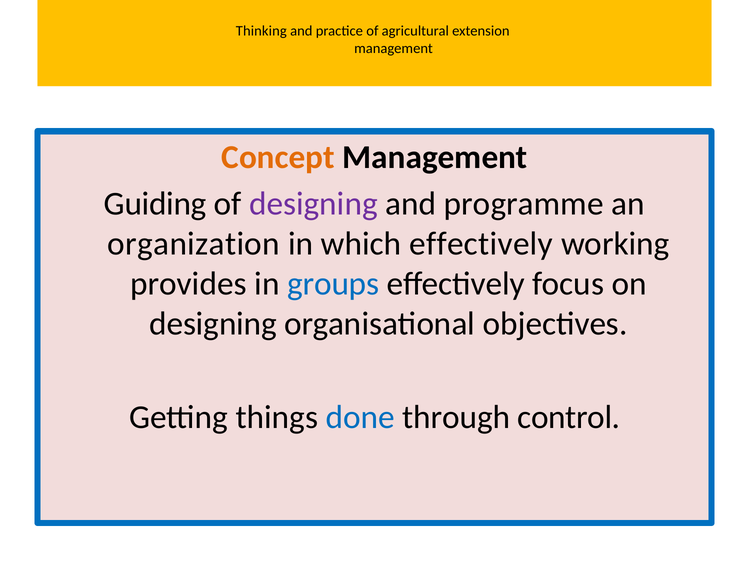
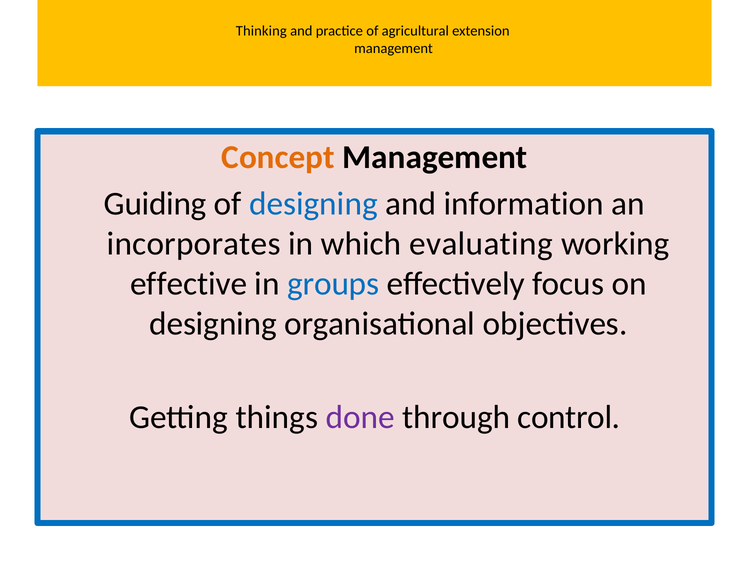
designing colour: purple -> blue (313, 204)
programme: programme -> information (524, 204)
organization: organization -> incorporates (194, 244)
which effectively: effectively -> evaluating (481, 244)
provides: provides -> effective (189, 284)
done colour: blue -> purple (360, 417)
